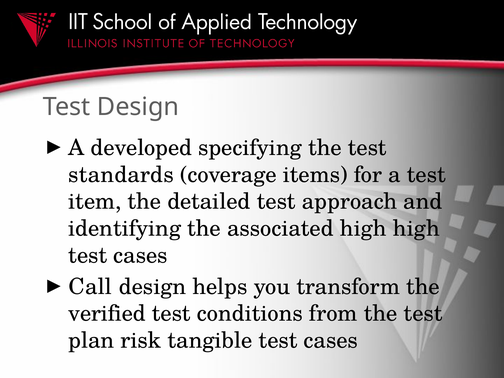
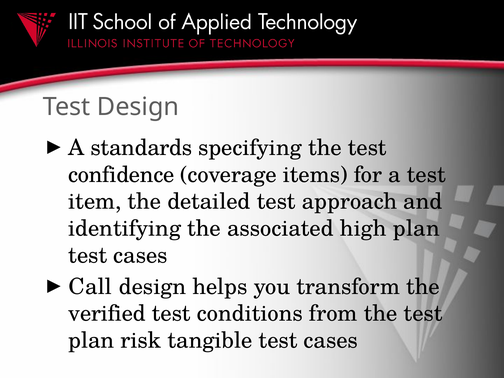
developed: developed -> standards (141, 148)
standards: standards -> confidence (121, 175)
high high: high -> plan (416, 228)
